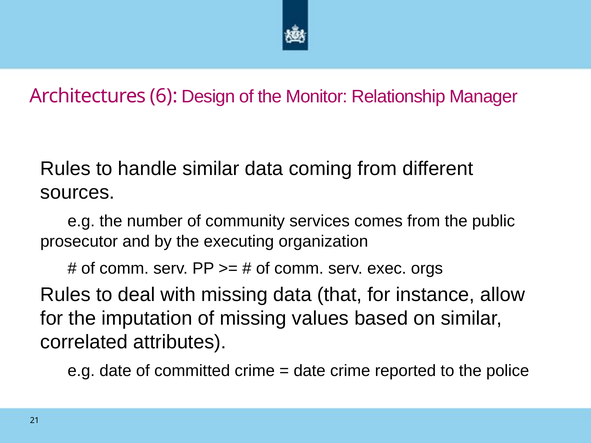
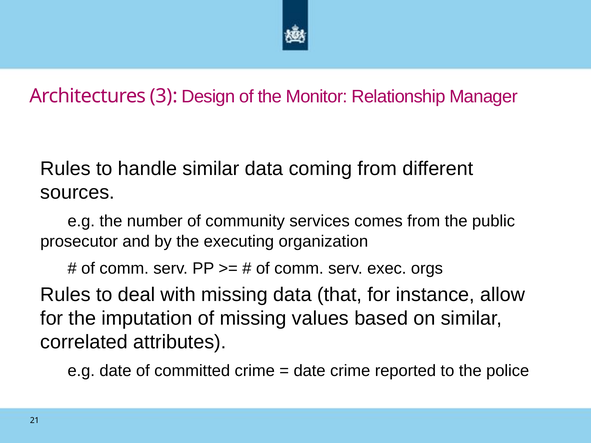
6: 6 -> 3 (164, 96)
